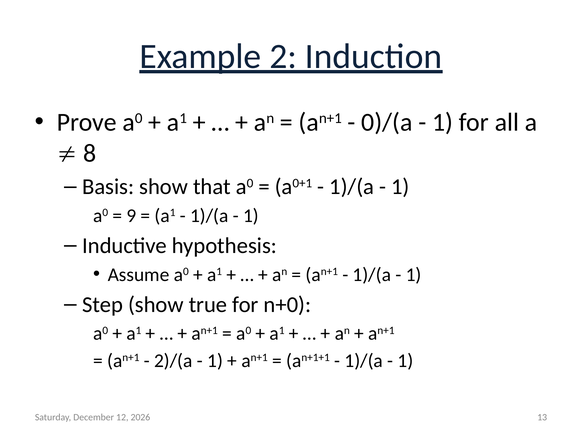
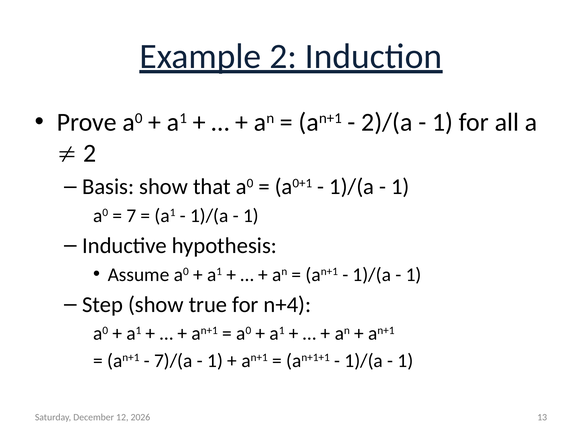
0)/(a: 0)/(a -> 2)/(a (387, 122)
8: 8 -> 2 (90, 153)
9: 9 -> 7 (131, 215)
n+0: n+0 -> n+4 (287, 304)
2)/(a: 2)/(a -> 7)/(a (173, 360)
